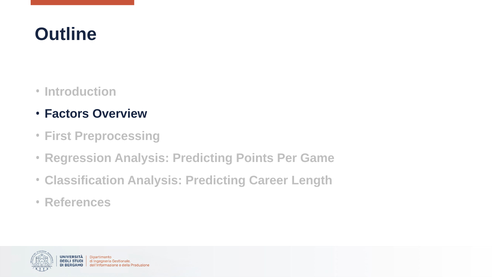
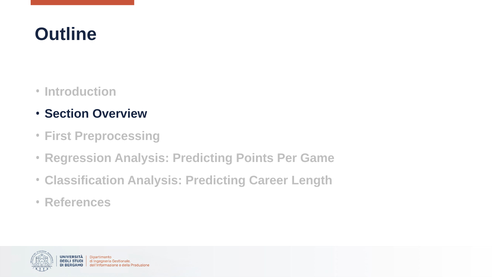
Factors: Factors -> Section (67, 114)
